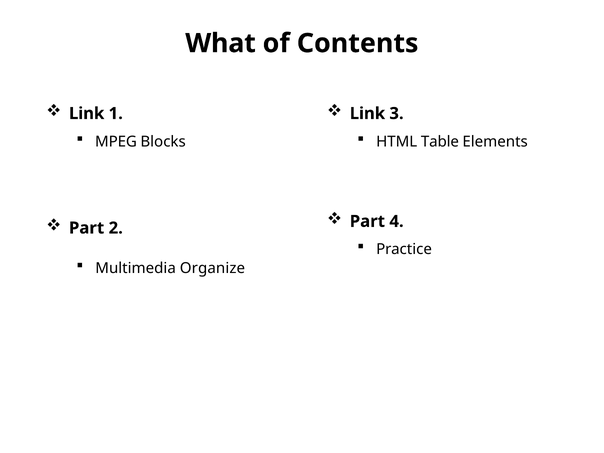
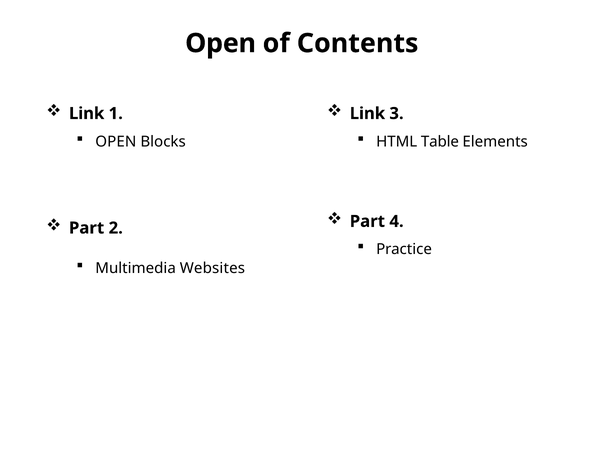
What: What -> Open (221, 43)
MPEG: MPEG -> OPEN (116, 142)
Organize: Organize -> Websites (212, 268)
